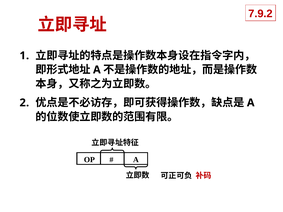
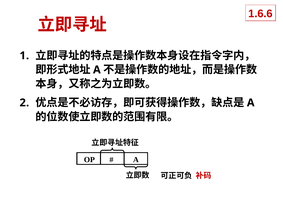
7.9.2: 7.9.2 -> 1.6.6 (261, 14)
